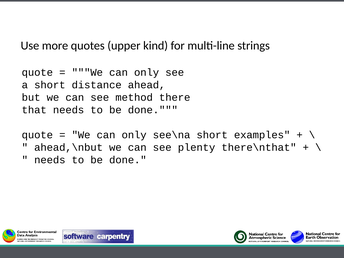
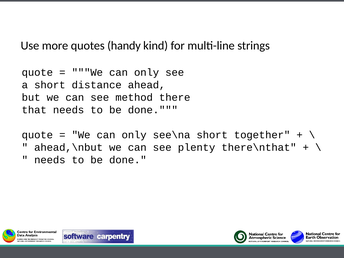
upper: upper -> handy (124, 46)
examples: examples -> together (262, 135)
